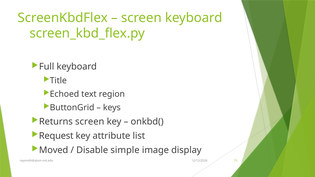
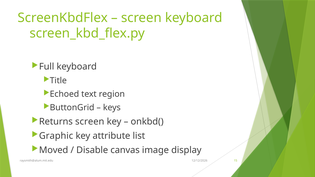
Request: Request -> Graphic (56, 136)
simple: simple -> canvas (125, 150)
